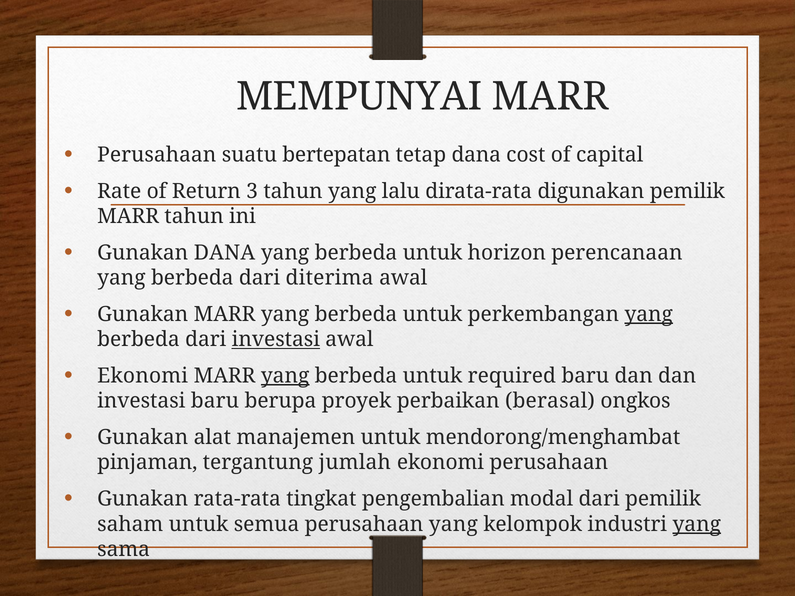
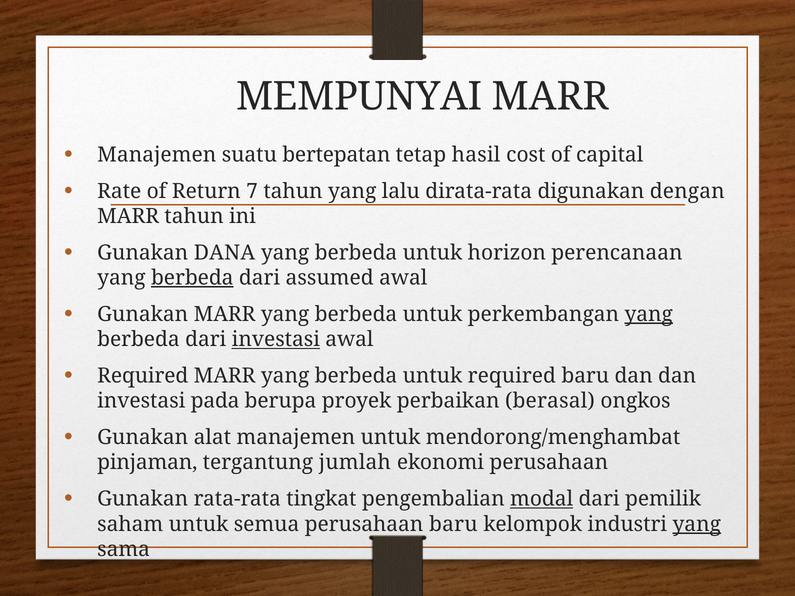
Perusahaan: Perusahaan -> Manajemen (157, 155)
tetap dana: dana -> hasil (476, 155)
3: 3 -> 7 (252, 191)
digunakan pemilik: pemilik -> dengan (687, 191)
berbeda underline: none -> present (192, 278)
diterima: diterima -> assumed (330, 278)
Ekonomi: Ekonomi -> Required (143, 376)
yang underline: present -> none (285, 376)
investasi baru: baru -> pada (215, 401)
modal underline: none -> present (542, 499)
perusahaan yang: yang -> baru (453, 524)
